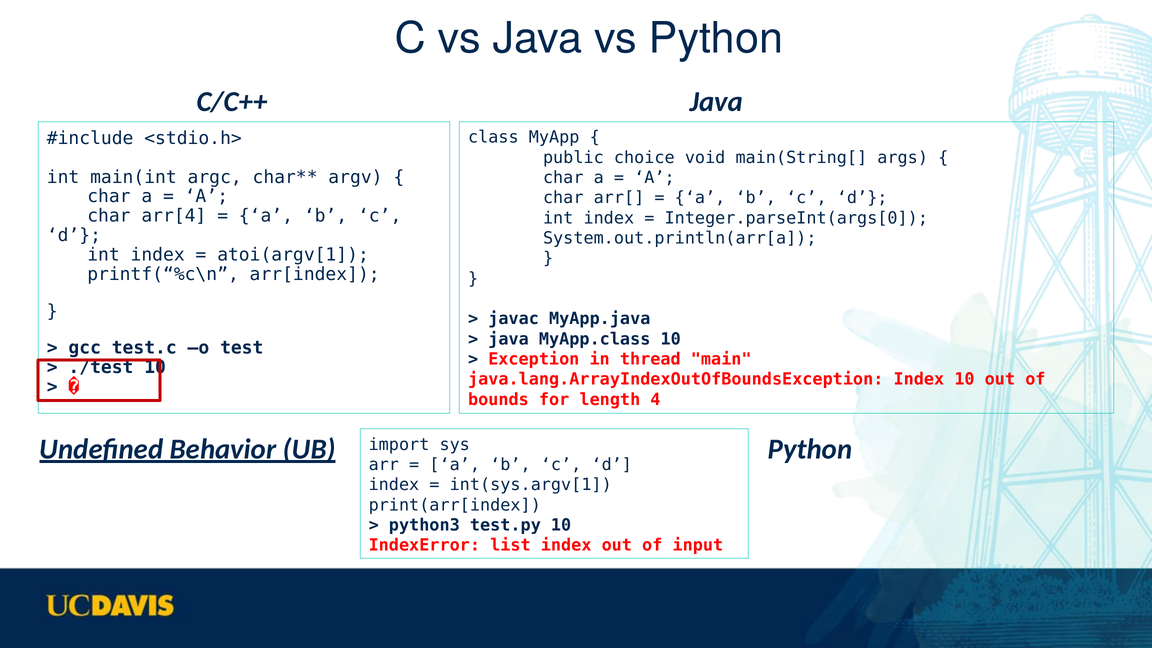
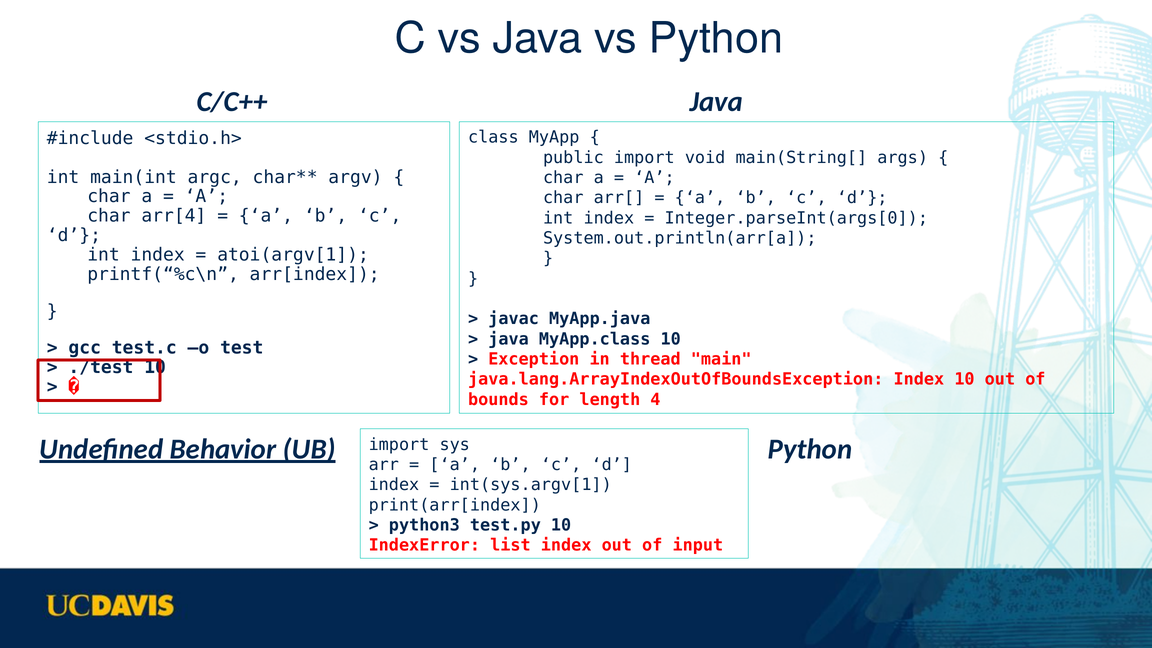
public choice: choice -> import (644, 158)
